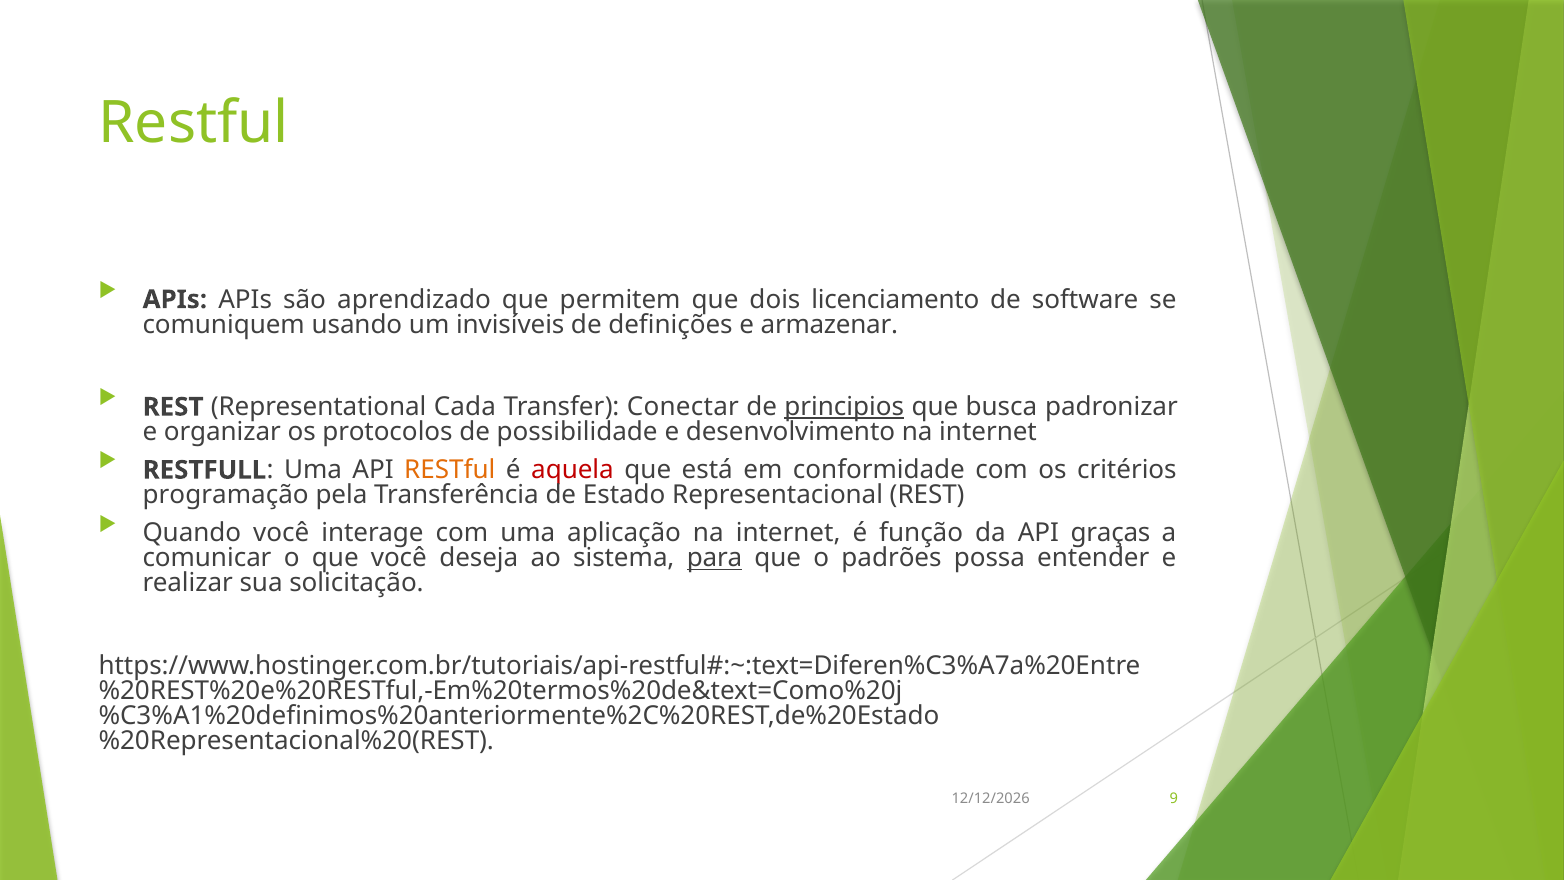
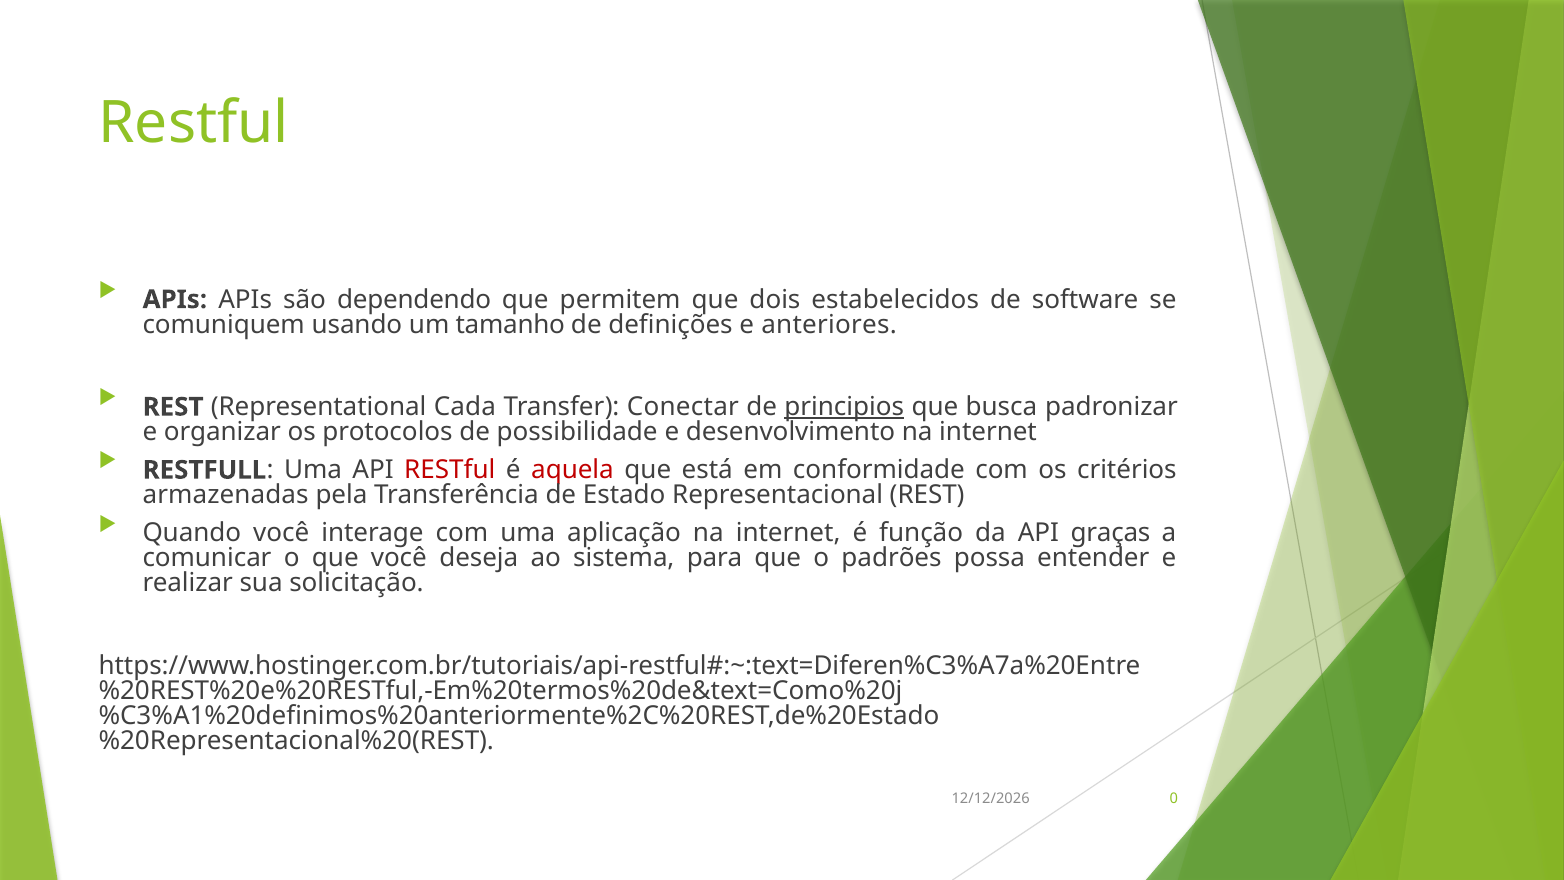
aprendizado: aprendizado -> dependendo (414, 299)
licenciamento: licenciamento -> estabelecidos (895, 299)
invisíveis: invisíveis -> tamanho (510, 325)
armazenar: armazenar -> anteriores (829, 325)
RESTful colour: orange -> red (450, 470)
programação: programação -> armazenadas (226, 495)
para underline: present -> none (715, 558)
9: 9 -> 0 (1174, 798)
